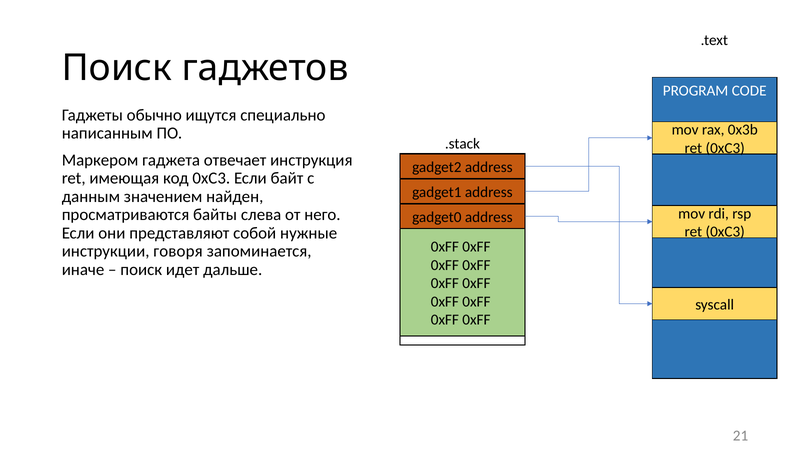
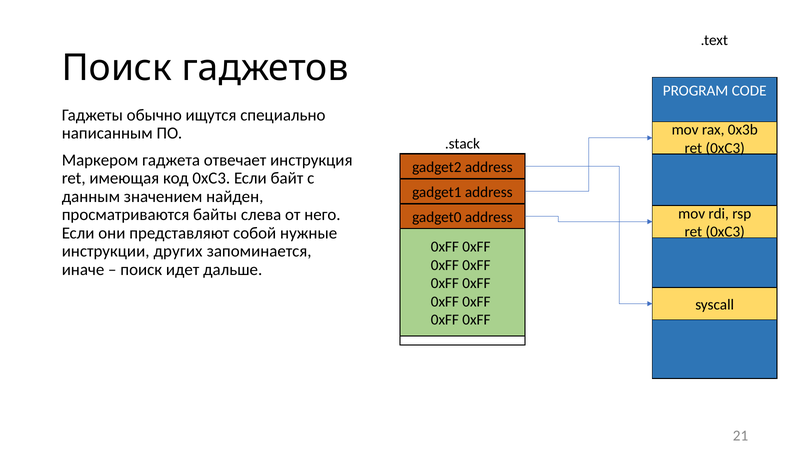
говоря: говоря -> других (178, 251)
